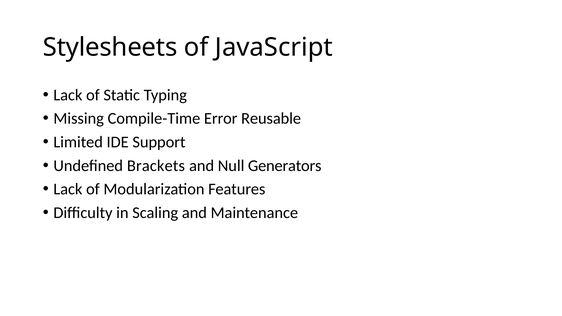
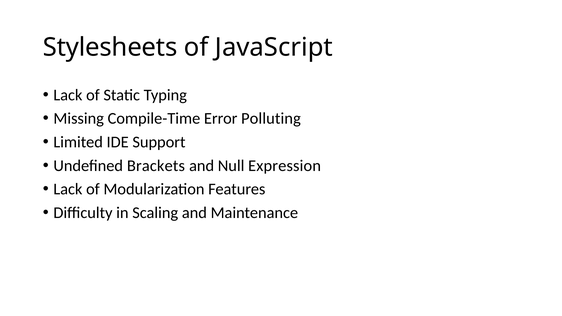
Reusable: Reusable -> Polluting (271, 119)
Generators: Generators -> Expression (285, 166)
